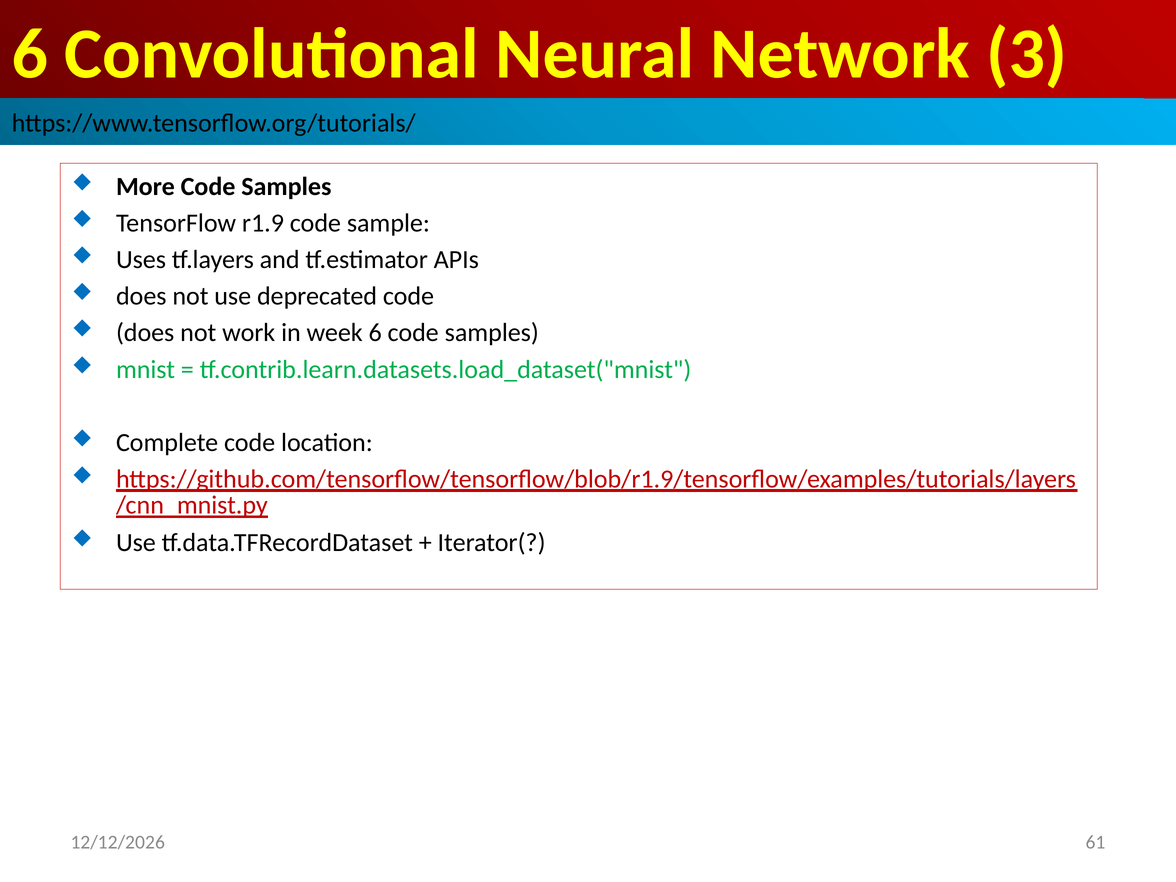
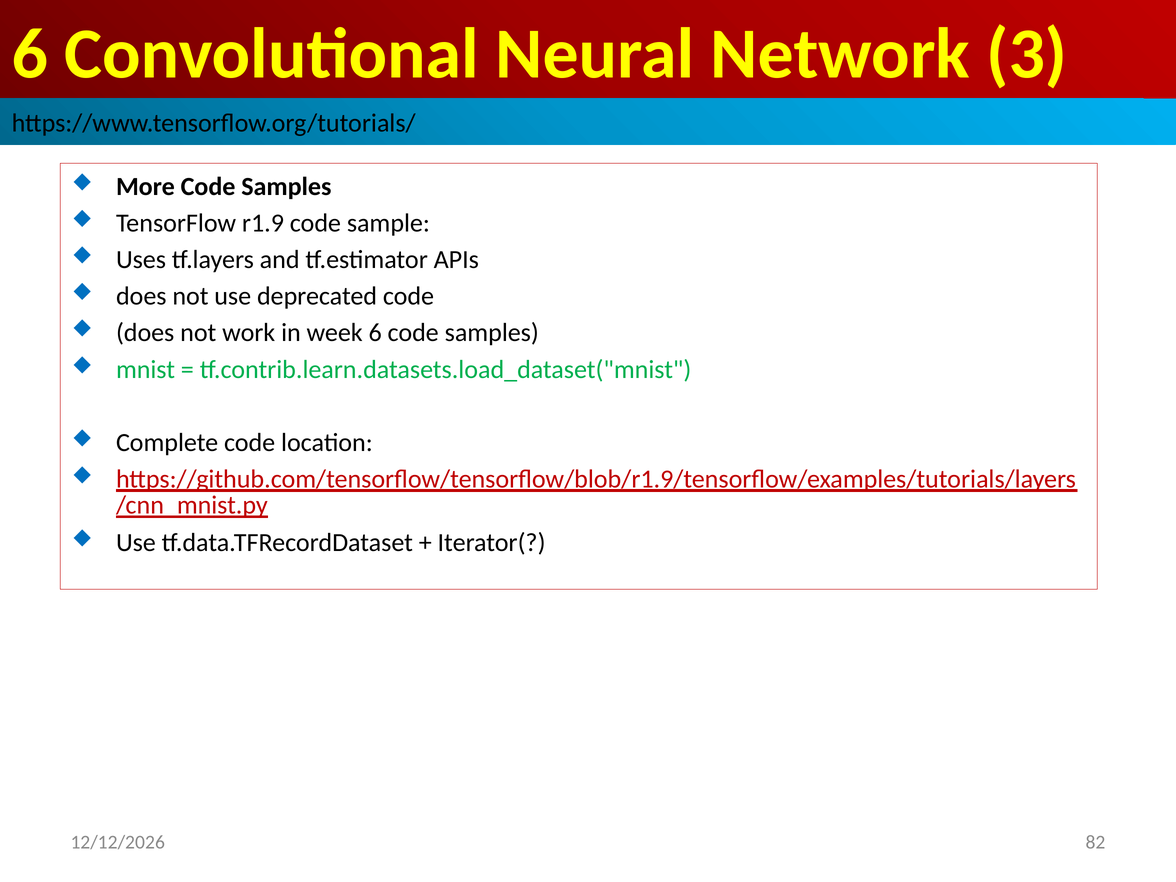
61: 61 -> 82 (1096, 842)
